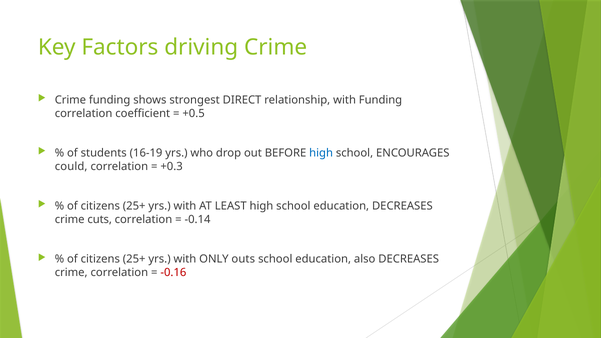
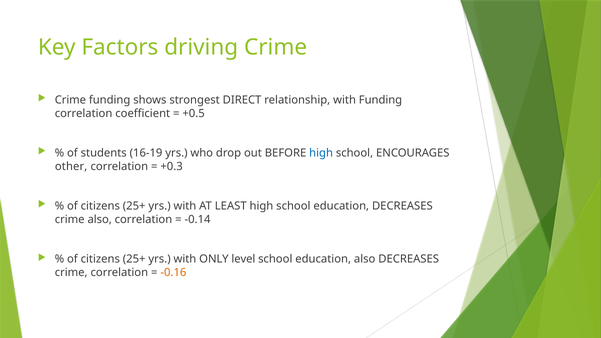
could: could -> other (71, 167)
crime cuts: cuts -> also (100, 220)
outs: outs -> level (243, 259)
-0.16 colour: red -> orange (173, 273)
